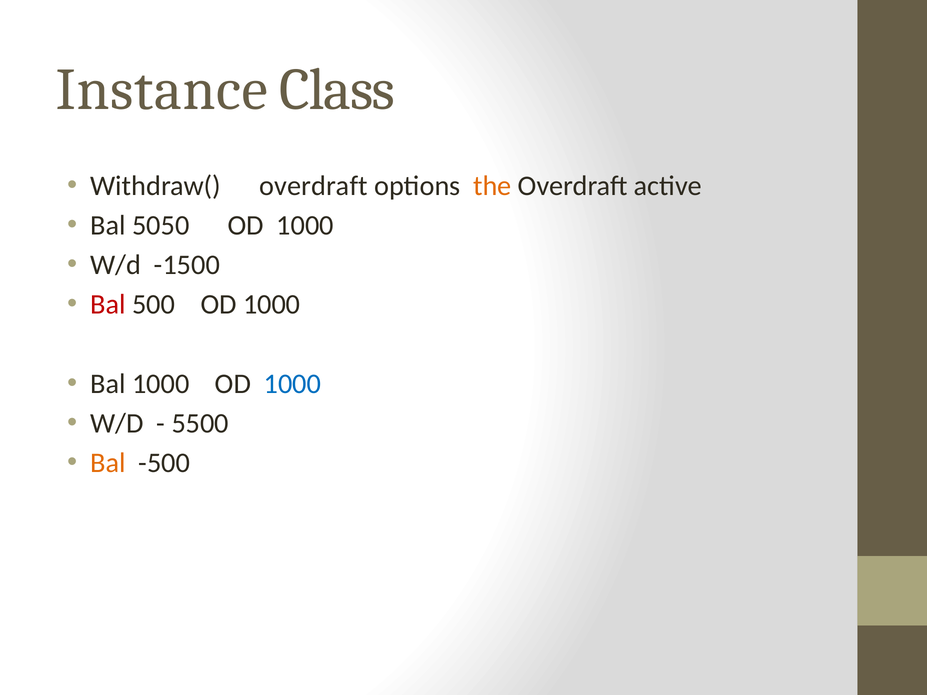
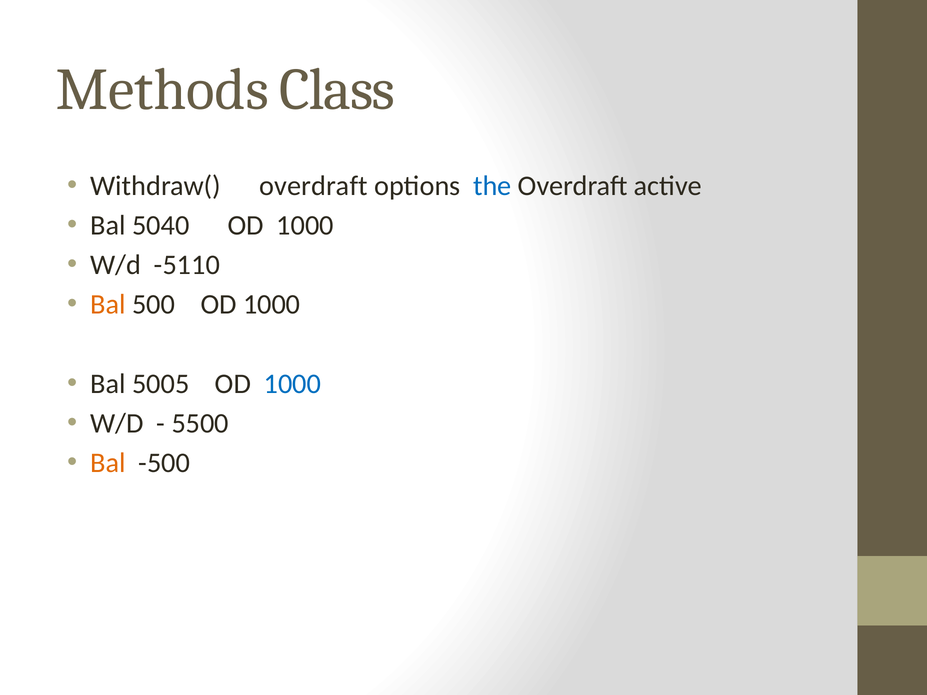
Instance: Instance -> Methods (162, 90)
the colour: orange -> blue (492, 186)
5050: 5050 -> 5040 (161, 225)
-1500: -1500 -> -5110 (187, 265)
Bal colour: red -> orange (108, 305)
Bal 1000: 1000 -> 5005 (161, 384)
